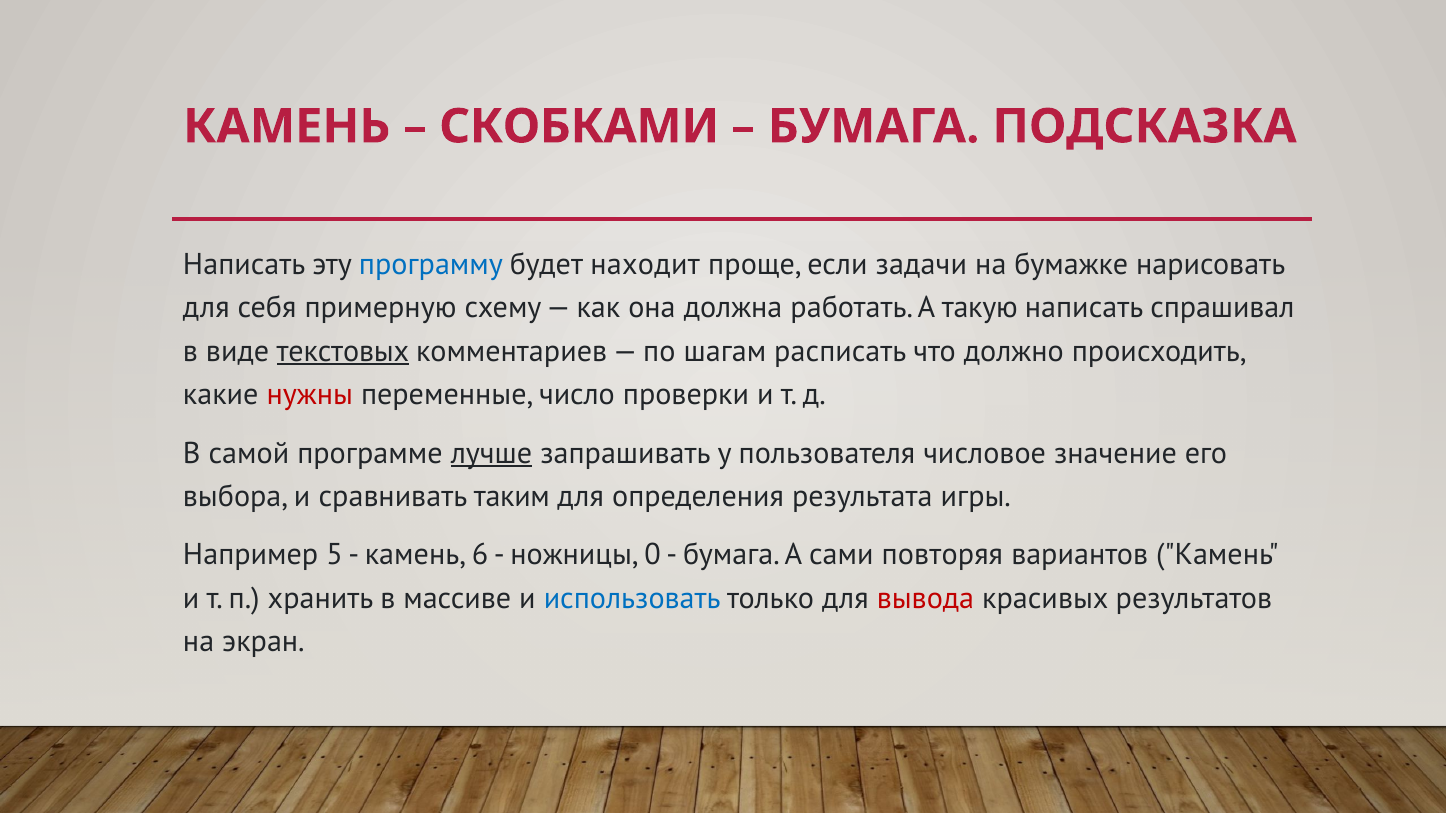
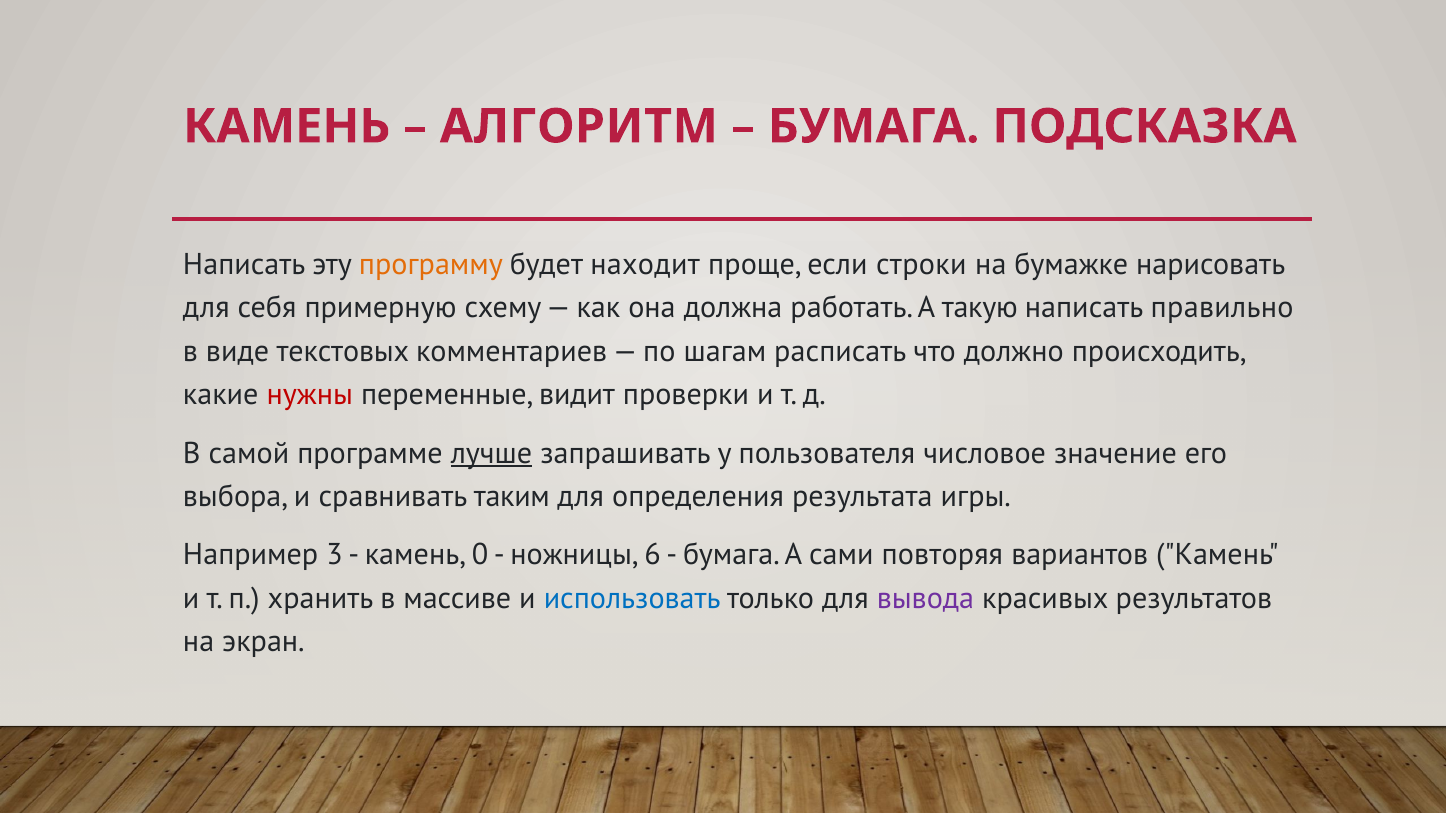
СКОБКАМИ: СКОБКАМИ -> АЛГОРИТМ (579, 127)
программу colour: blue -> orange (431, 265)
задачи: задачи -> строки (921, 265)
спрашивал: спрашивал -> правильно (1222, 308)
текстовых underline: present -> none (343, 351)
число: число -> видит (577, 395)
5: 5 -> 3 (334, 555)
6: 6 -> 0 (480, 555)
0: 0 -> 6 (653, 555)
вывода colour: red -> purple (926, 598)
